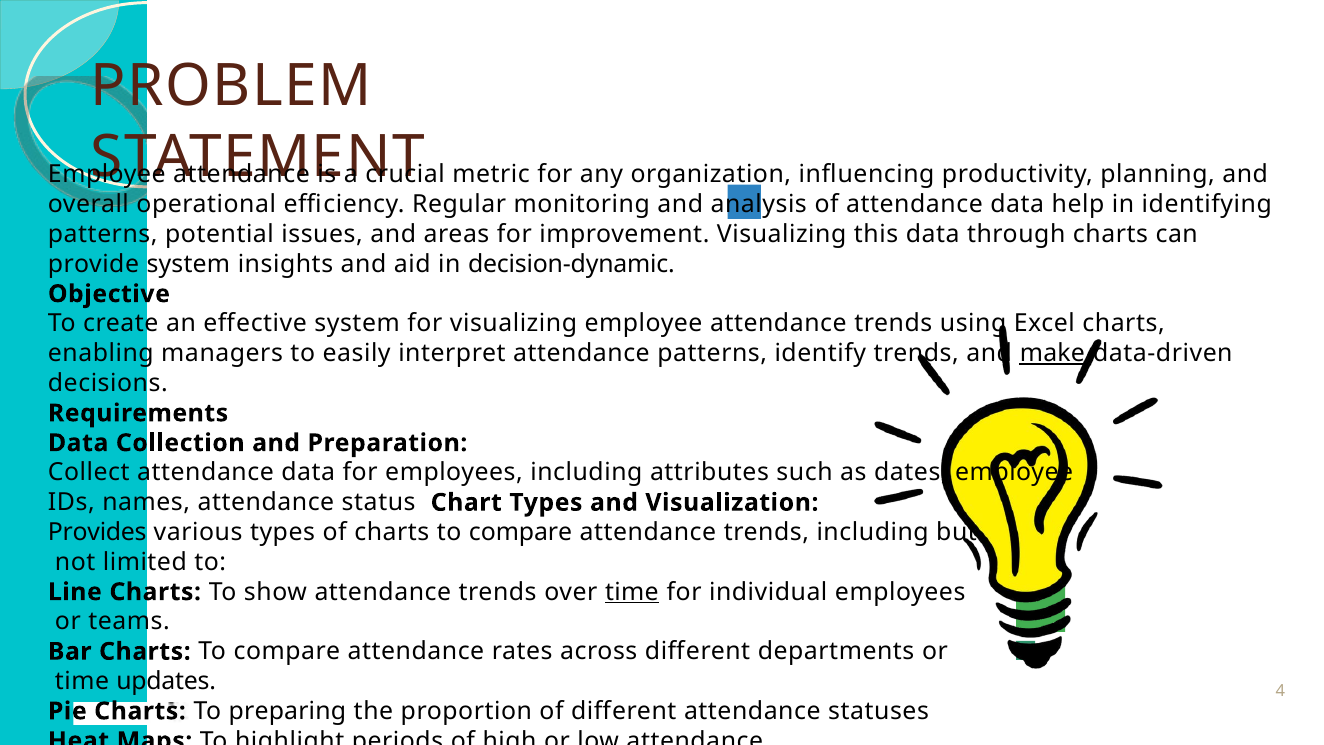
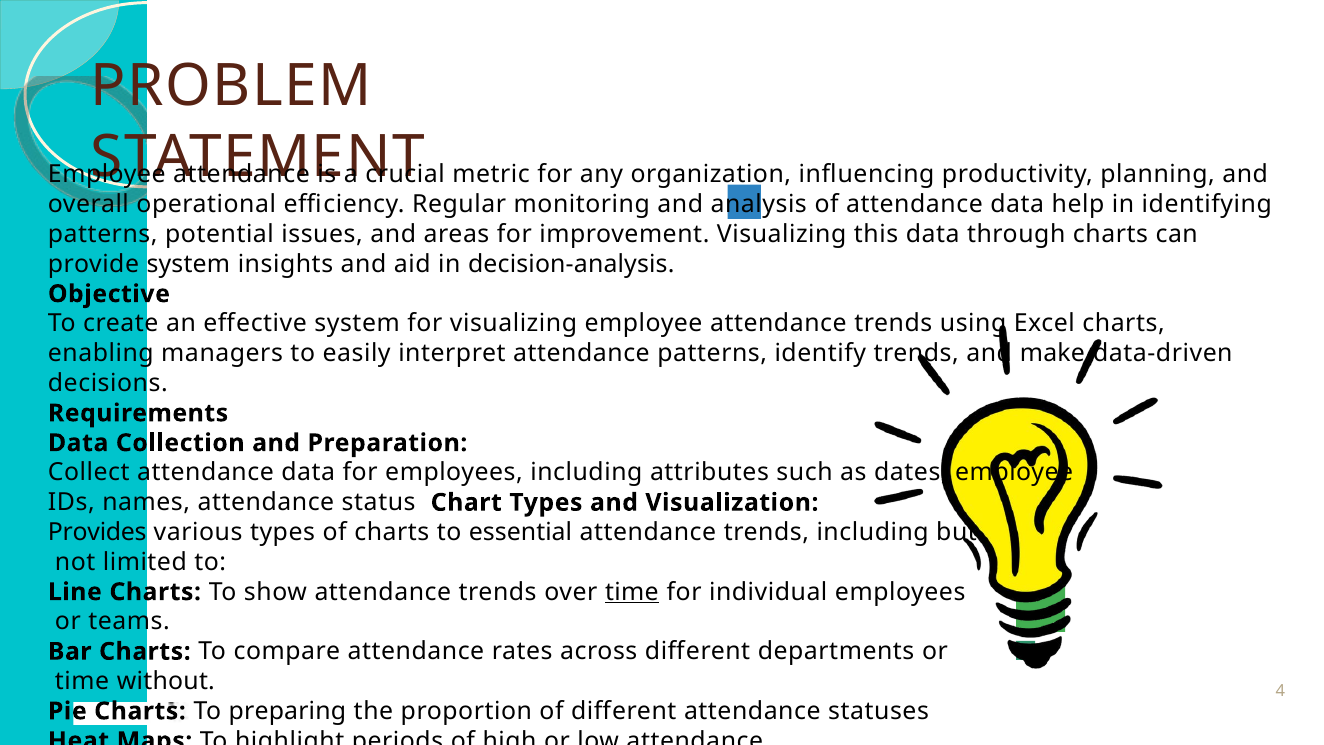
decision-dynamic: decision-dynamic -> decision-analysis (571, 264)
make underline: present -> none (1052, 353)
of charts to compare: compare -> essential (521, 532)
updates: updates -> without (166, 681)
